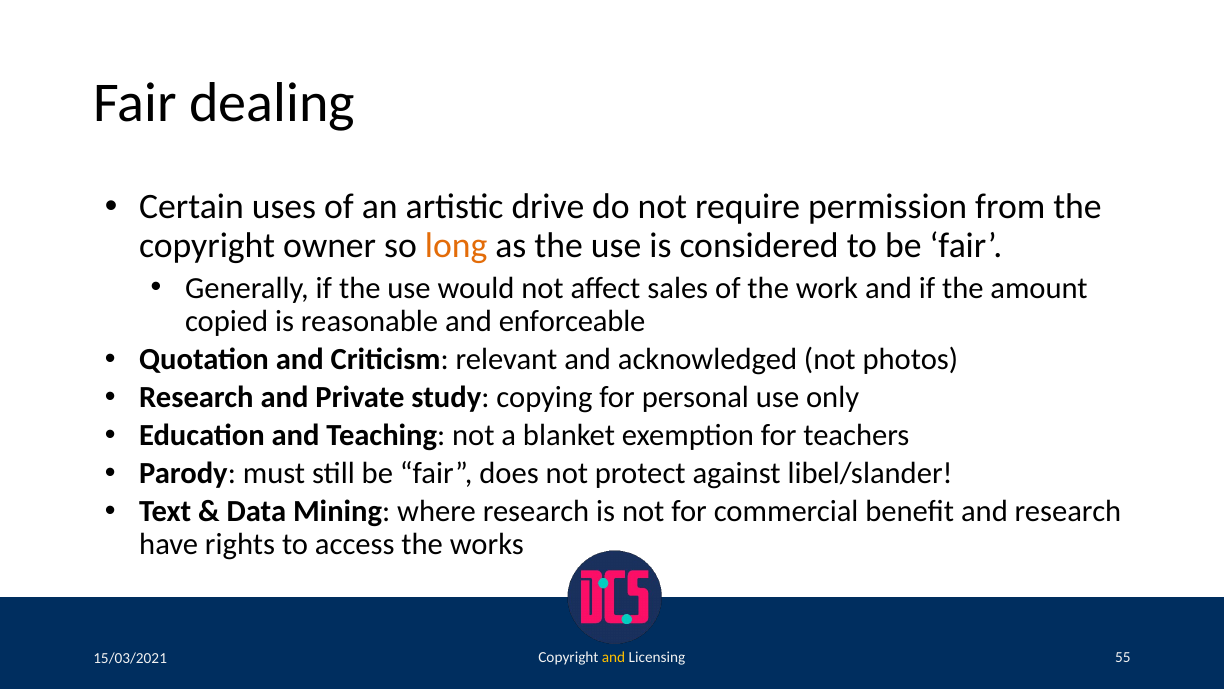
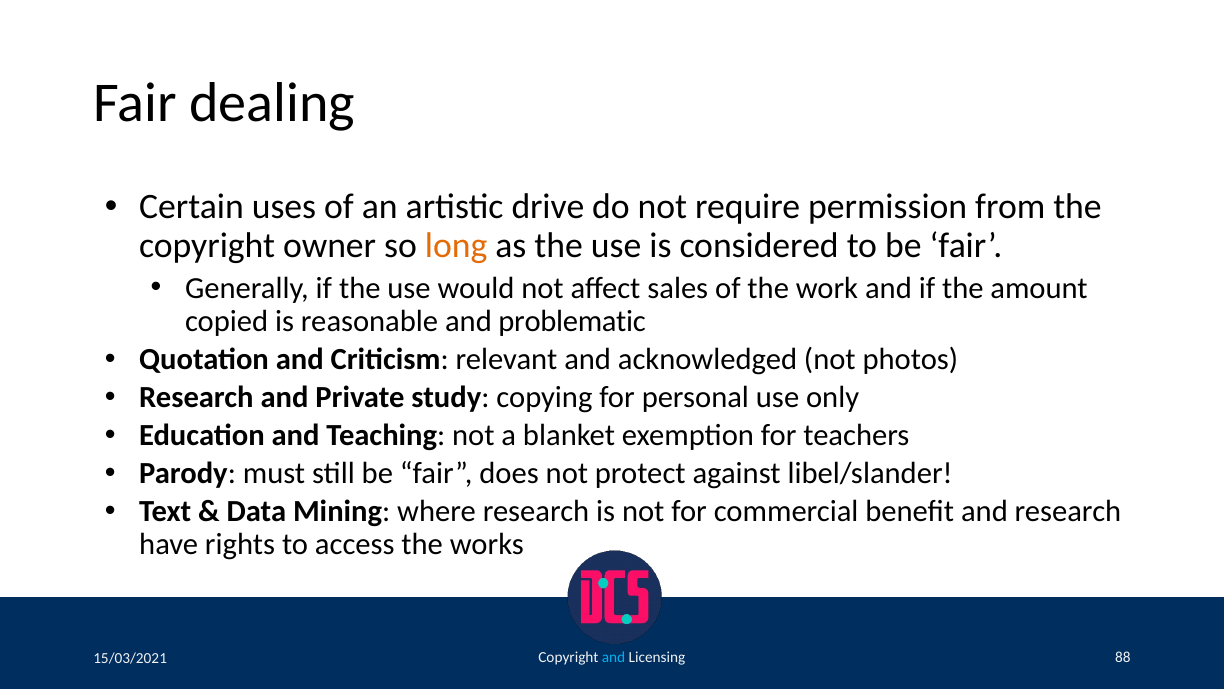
enforceable: enforceable -> problematic (572, 321)
and colour: yellow -> light blue (614, 657)
55: 55 -> 88 (1123, 657)
